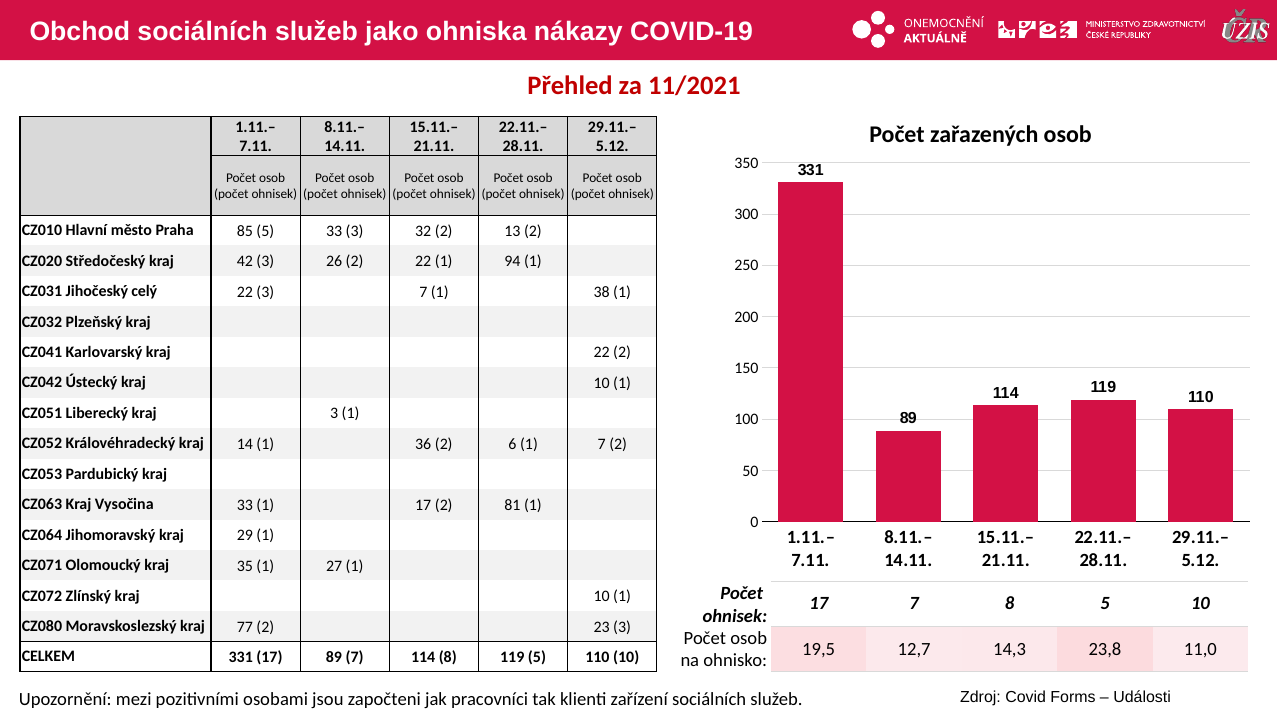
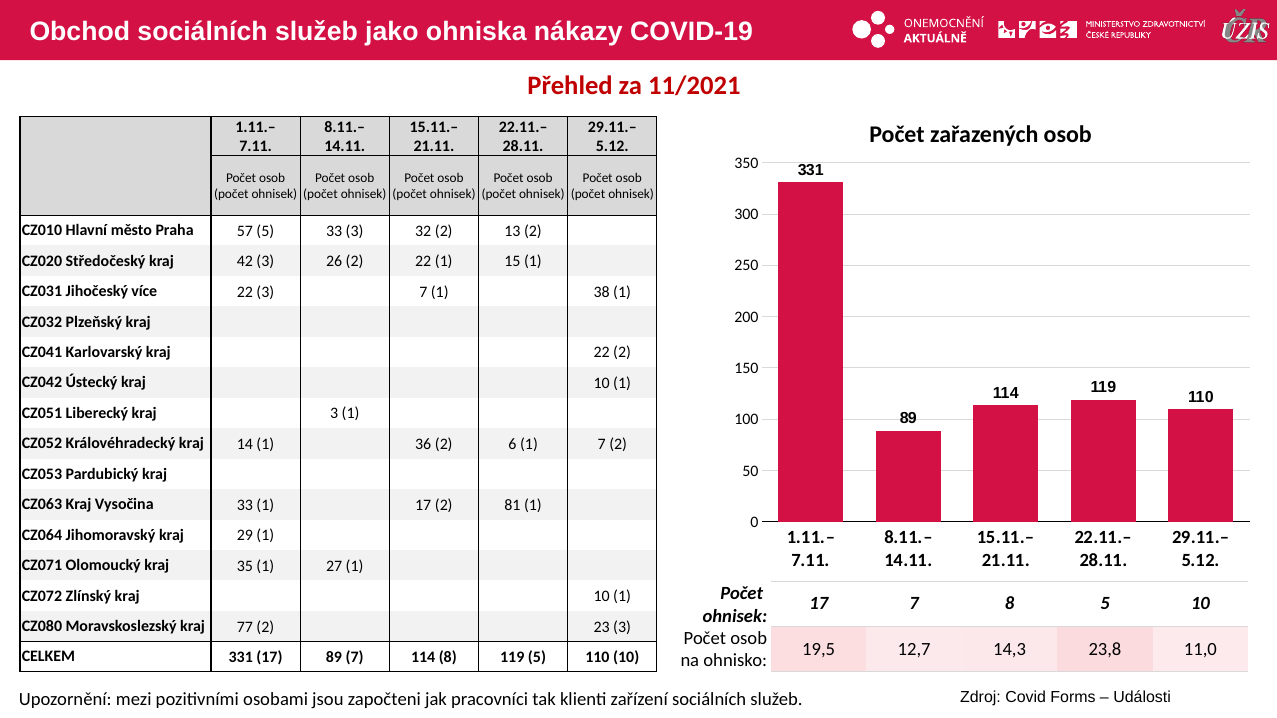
85: 85 -> 57 (245, 231)
94: 94 -> 15 (512, 261)
celý: celý -> více (144, 291)
